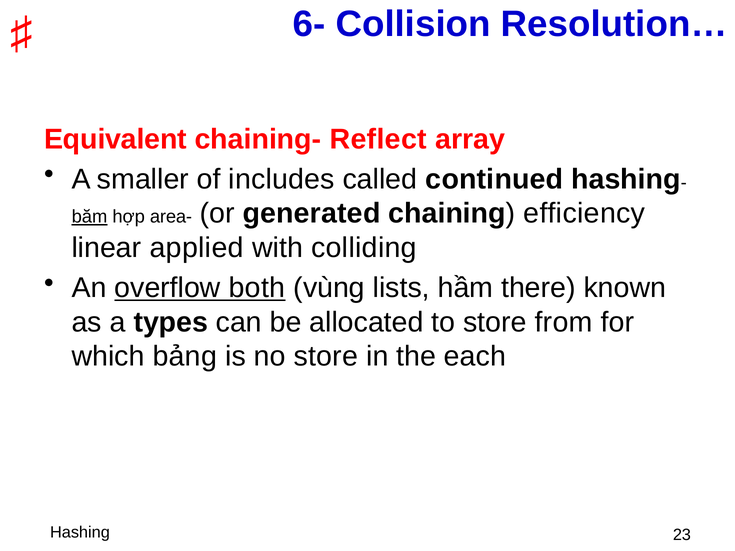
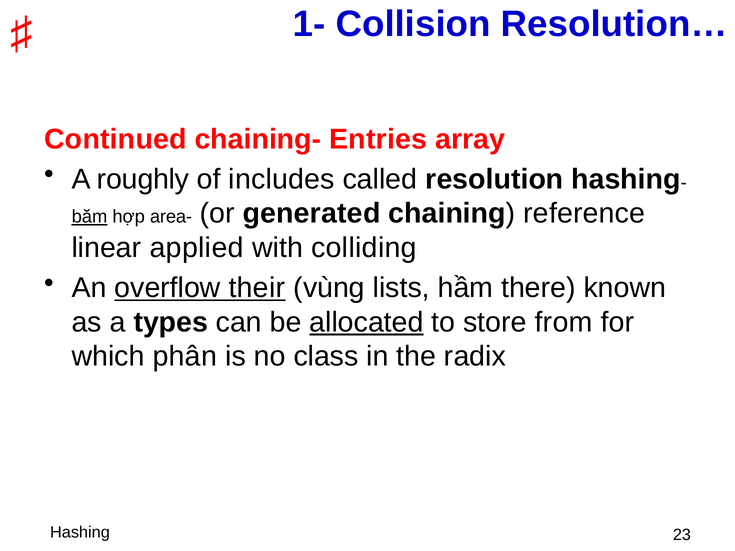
6-: 6- -> 1- (309, 24)
Equivalent: Equivalent -> Continued (115, 139)
Reflect: Reflect -> Entries (378, 139)
smaller: smaller -> roughly (143, 179)
continued: continued -> resolution (494, 179)
efficiency: efficiency -> reference (584, 214)
both: both -> their (257, 288)
allocated underline: none -> present (366, 322)
bảng: bảng -> phân (185, 357)
no store: store -> class (326, 357)
each: each -> radix (475, 357)
